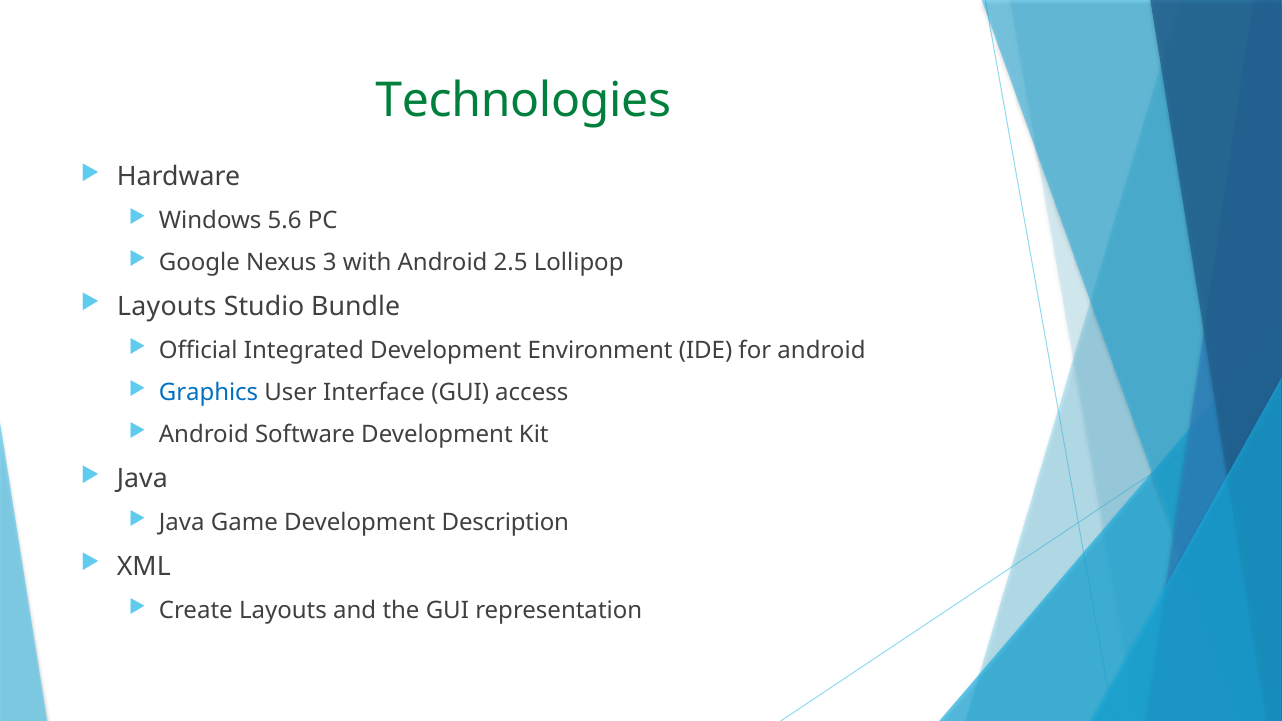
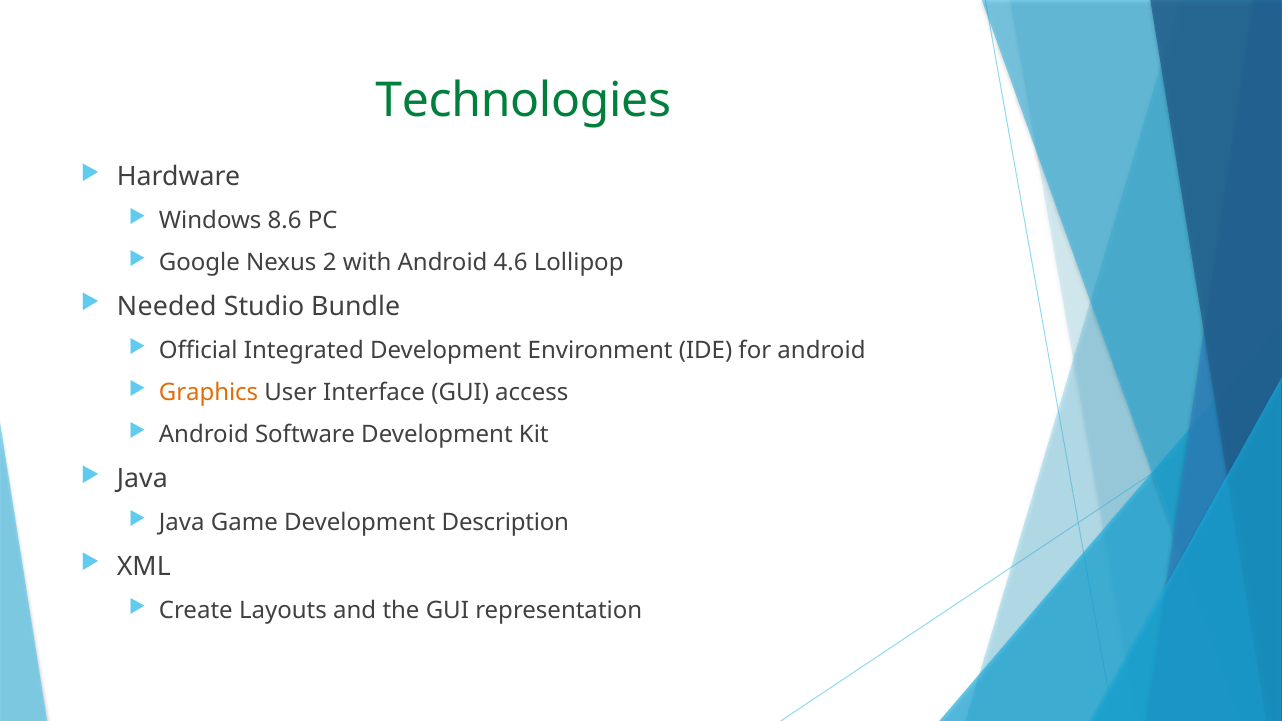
5.6: 5.6 -> 8.6 (285, 221)
3: 3 -> 2 (330, 263)
2.5: 2.5 -> 4.6 (511, 263)
Layouts: Layouts -> Needed (167, 307)
Graphics colour: blue -> orange (209, 393)
